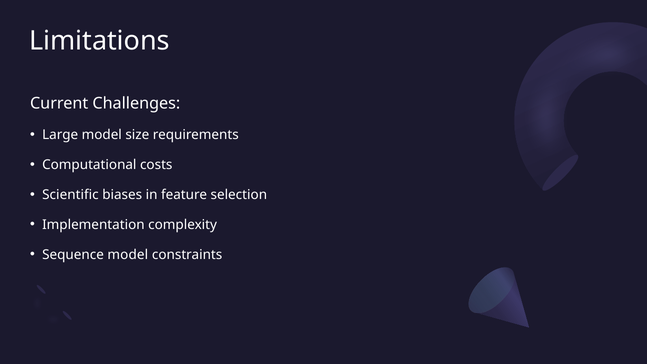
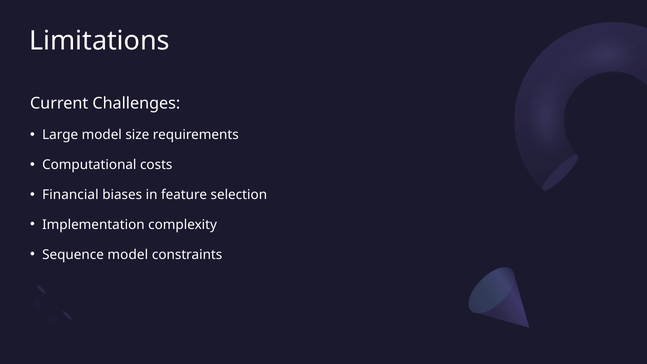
Scientific: Scientific -> Financial (70, 195)
